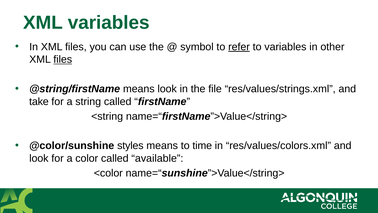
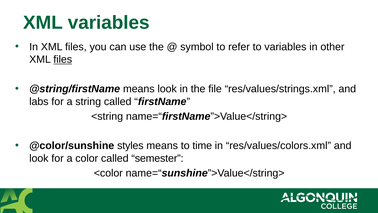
refer underline: present -> none (239, 47)
take: take -> labs (39, 101)
available: available -> semester (157, 158)
